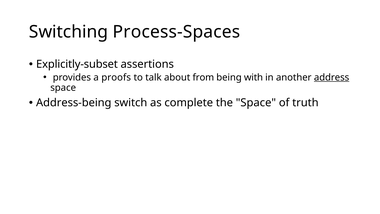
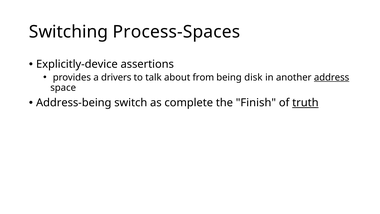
Explicitly-subset: Explicitly-subset -> Explicitly-device (77, 64)
proofs: proofs -> drivers (116, 77)
with: with -> disk (253, 77)
the Space: Space -> Finish (256, 103)
truth underline: none -> present (305, 103)
